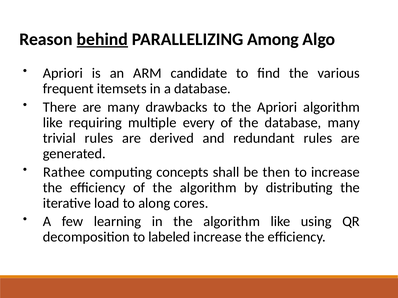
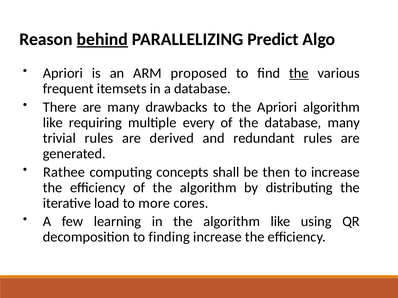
Among: Among -> Predict (273, 39)
candidate: candidate -> proposed (199, 73)
the underline: none -> present (299, 73)
along: along -> more (154, 203)
labeled: labeled -> finding (169, 237)
